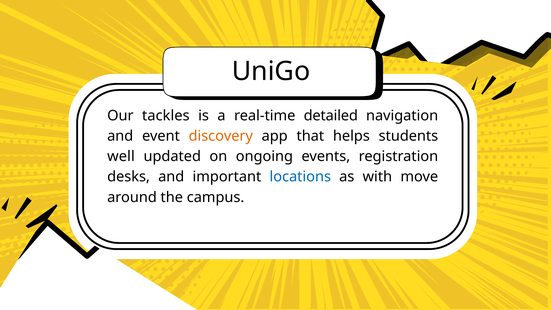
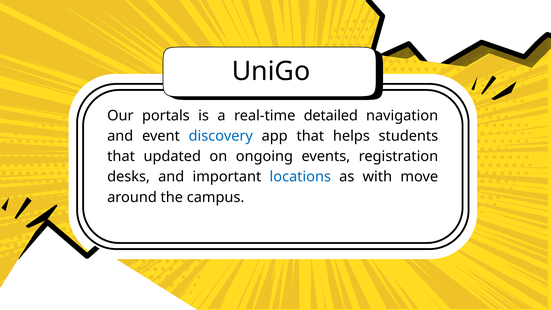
tackles: tackles -> portals (166, 116)
discovery colour: orange -> blue (221, 136)
well: well -> that (121, 156)
